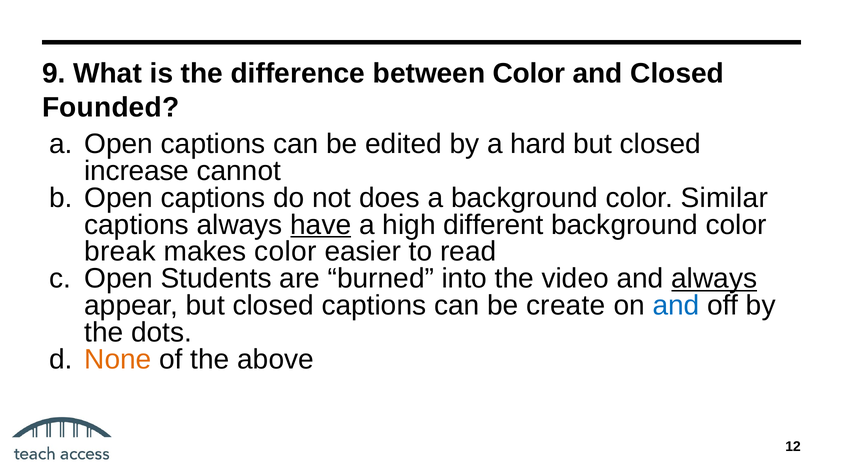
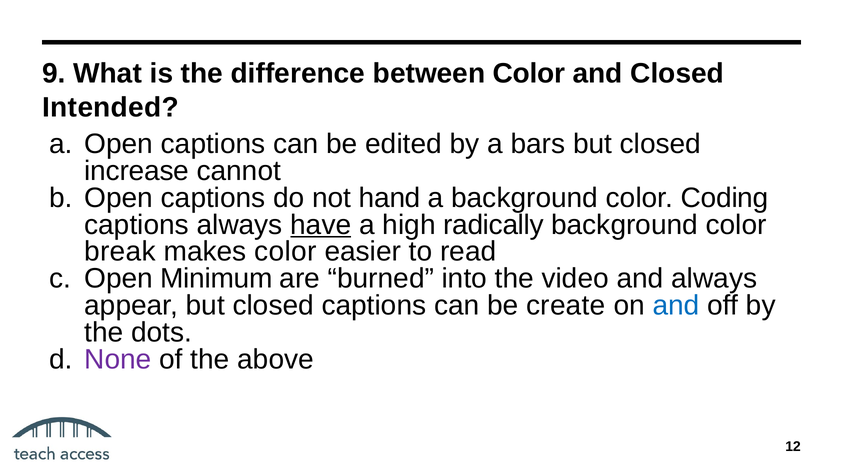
Founded: Founded -> Intended (111, 107)
hard: hard -> bars (538, 144)
does: does -> hand (390, 198)
Similar: Similar -> Coding (725, 198)
different: different -> radically (494, 225)
Students: Students -> Minimum (216, 279)
always underline: present -> none (714, 279)
None colour: orange -> purple (118, 360)
